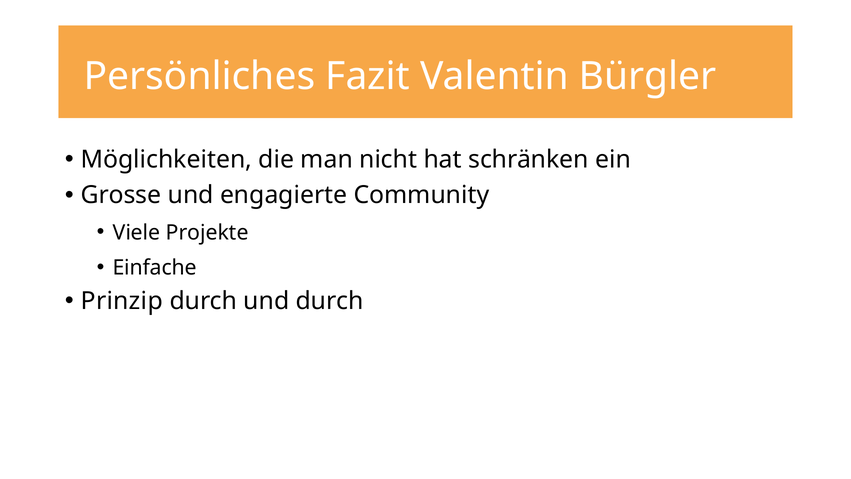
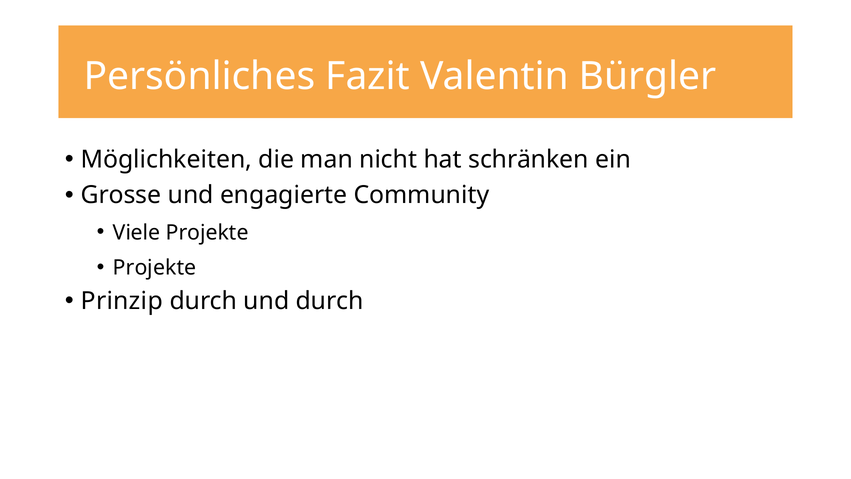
Einfache: Einfache -> Projekte (155, 268)
